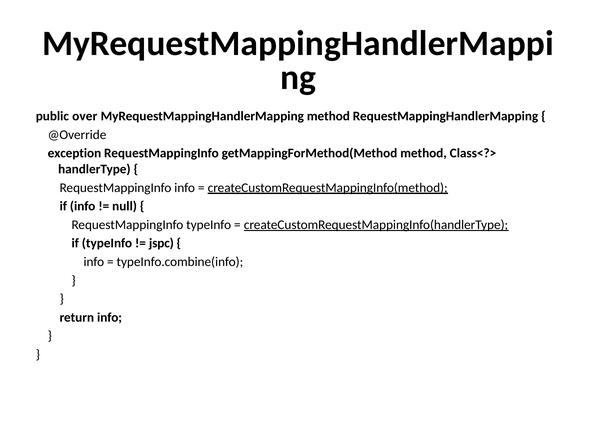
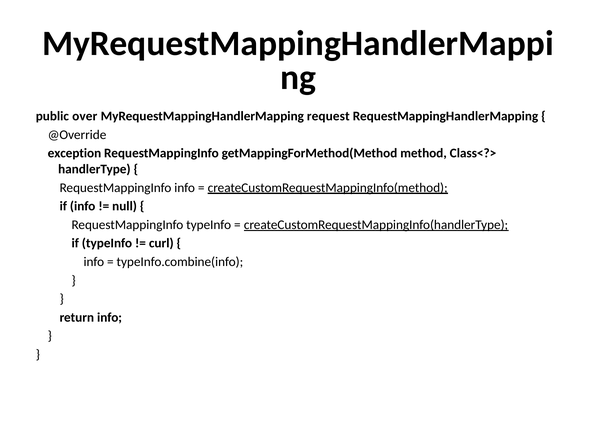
MyRequestMappingHandlerMapping method: method -> request (328, 116)
jspc: jspc -> curl (161, 243)
